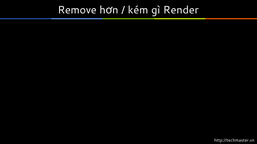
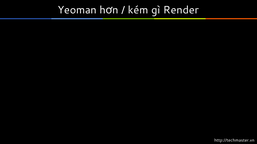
Remove: Remove -> Yeoman (77, 10)
